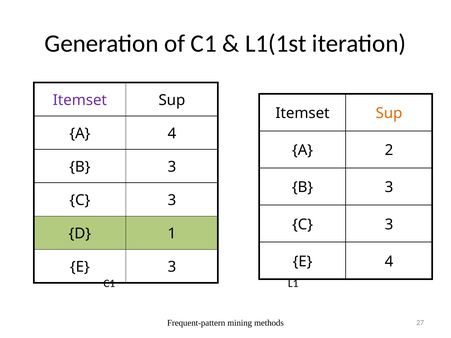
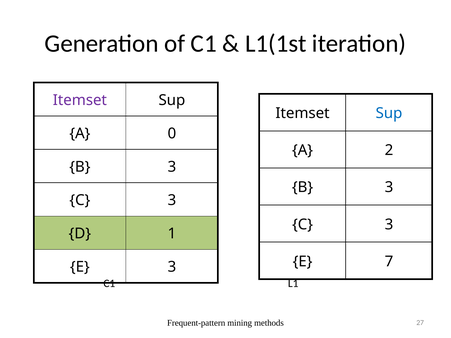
Sup colour: orange -> blue (389, 113)
A 4: 4 -> 0 (172, 134)
E 4: 4 -> 7 (389, 262)
